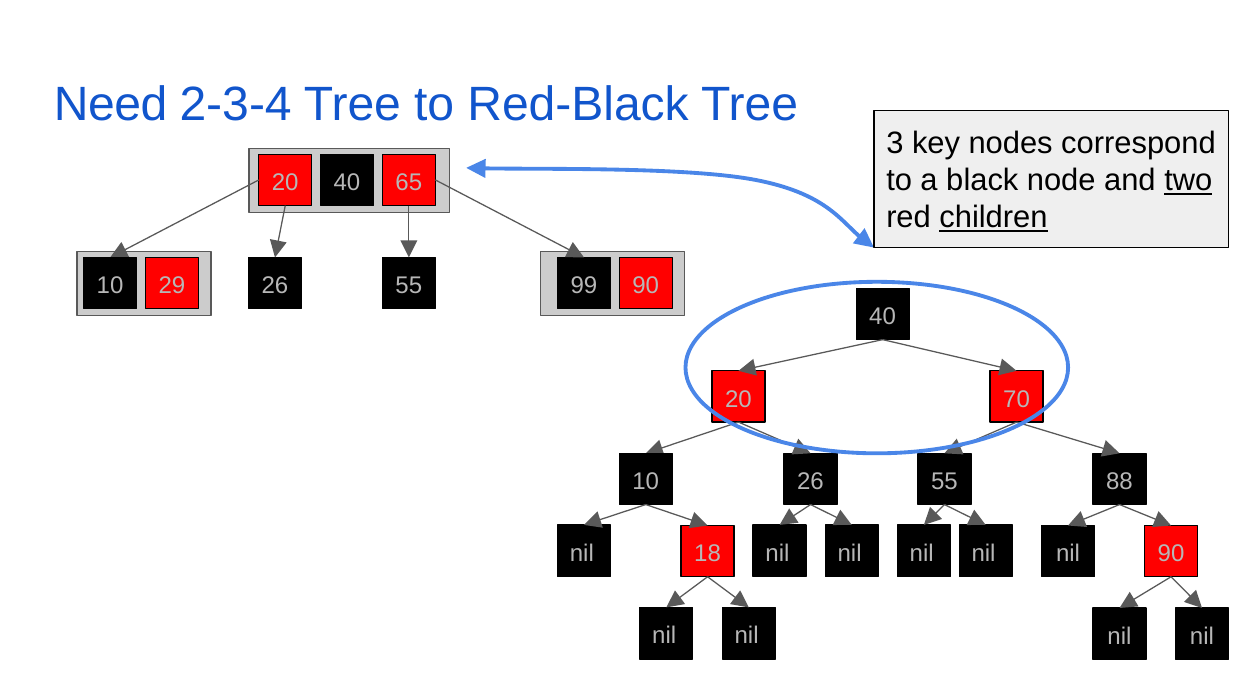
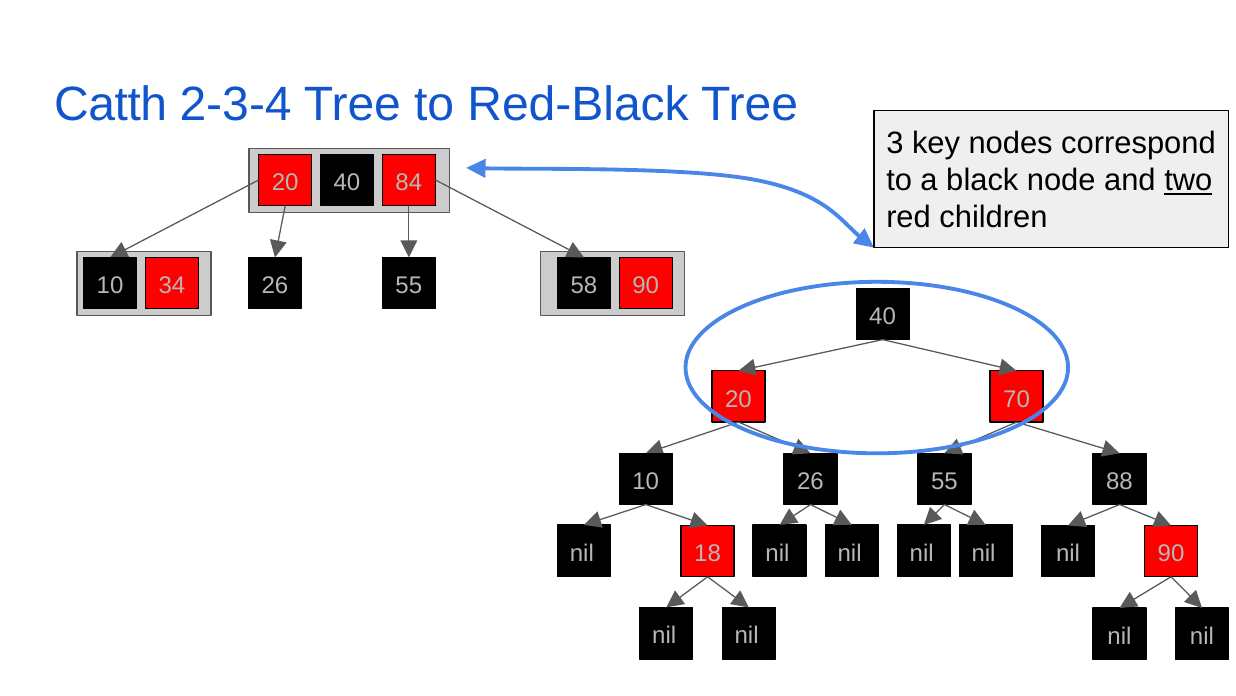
Need: Need -> Catth (111, 105)
65: 65 -> 84 (409, 183)
children underline: present -> none (993, 217)
29: 29 -> 34 (172, 286)
99: 99 -> 58 (584, 286)
